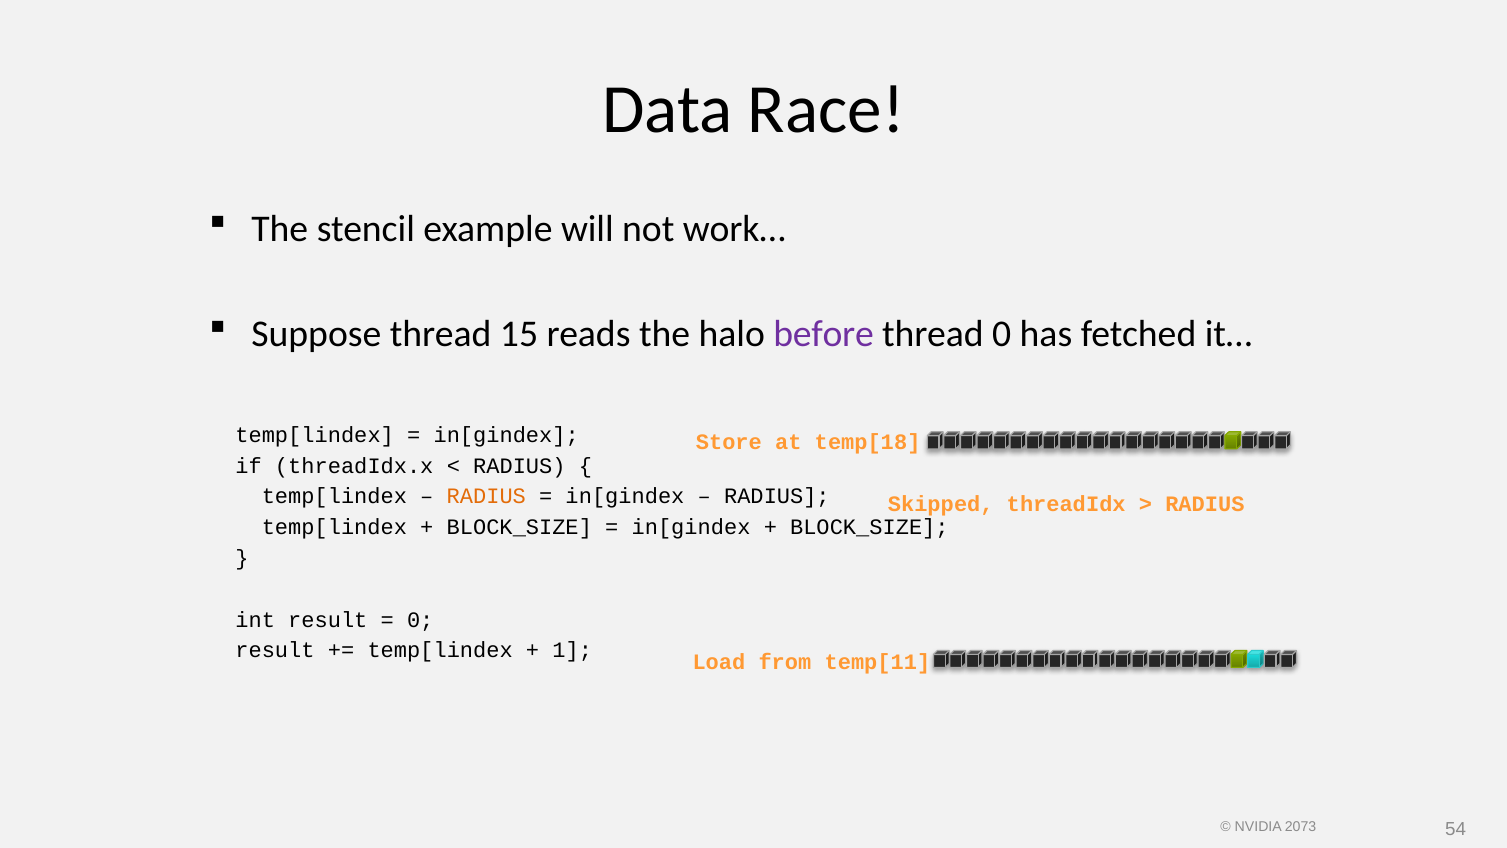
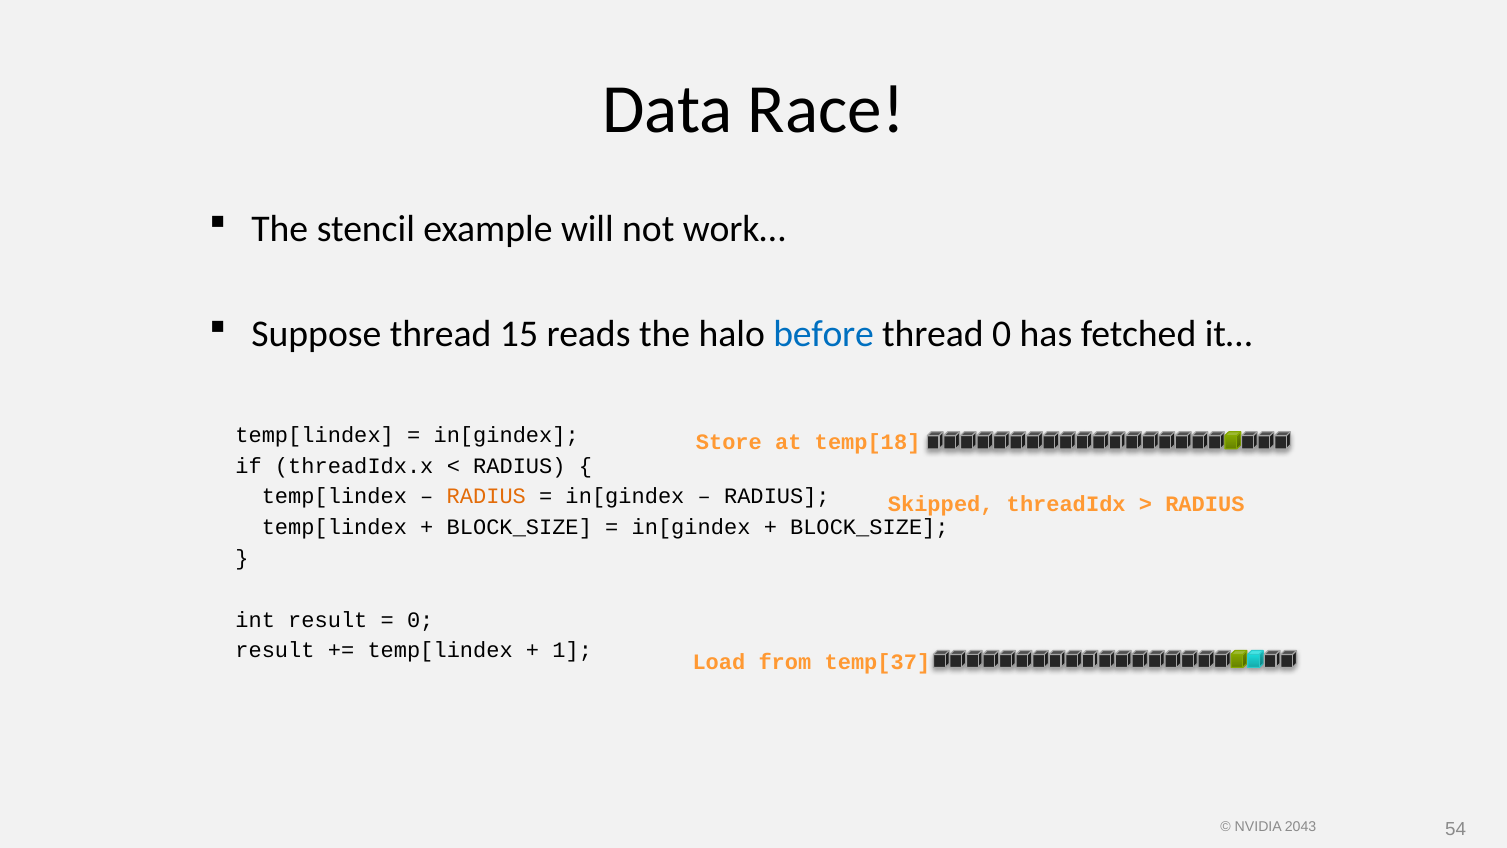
before colour: purple -> blue (824, 334)
temp[11: temp[11 -> temp[37 (877, 662)
2073: 2073 -> 2043 (1301, 826)
